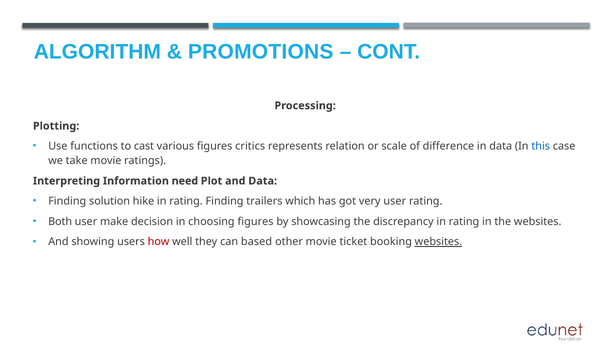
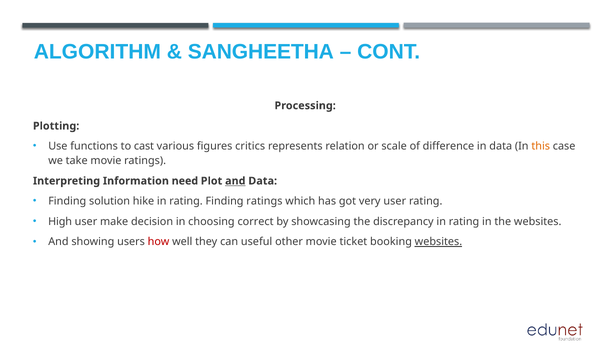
PROMOTIONS: PROMOTIONS -> SANGHEETHA (261, 52)
this colour: blue -> orange (541, 146)
and underline: none -> present (235, 181)
Finding trailers: trailers -> ratings (264, 201)
Both: Both -> High (60, 222)
choosing figures: figures -> correct (256, 222)
based: based -> useful (257, 242)
